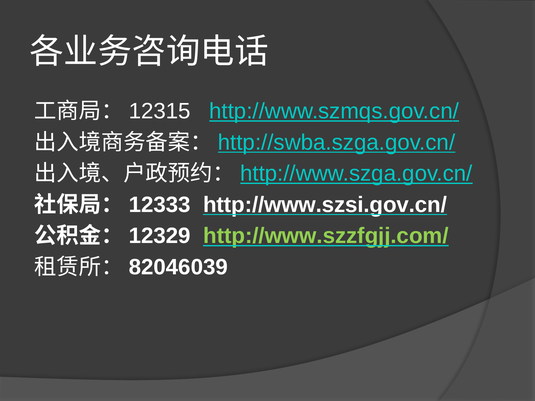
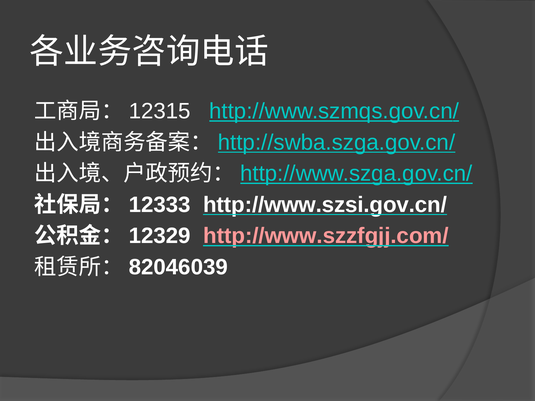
http://www.szzfgjj.com/ colour: light green -> pink (326, 236)
